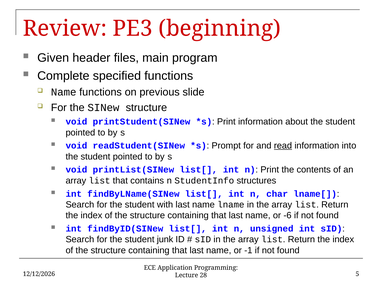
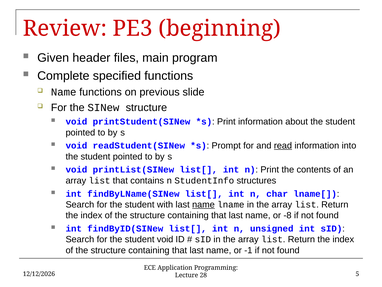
name underline: none -> present (203, 204)
-6: -6 -> -8 (287, 215)
student junk: junk -> void (165, 239)
